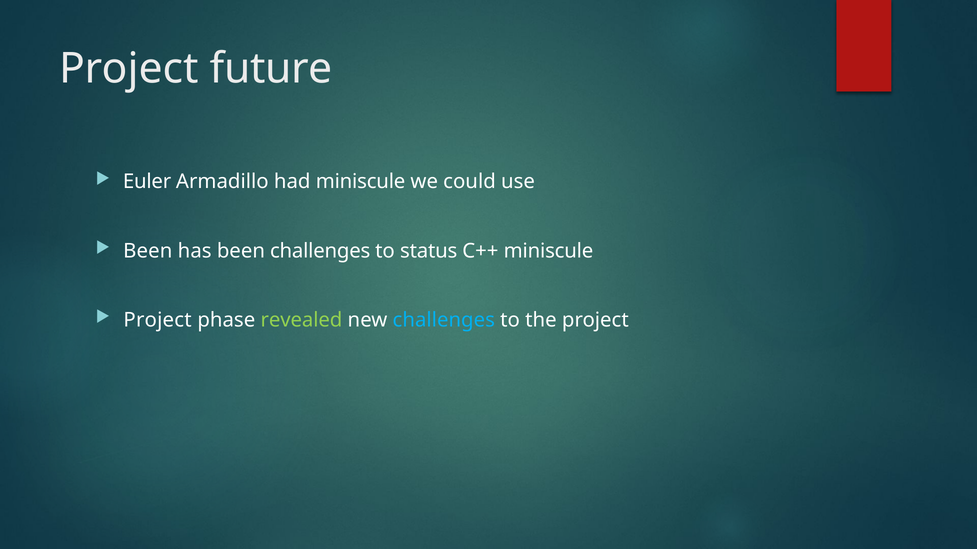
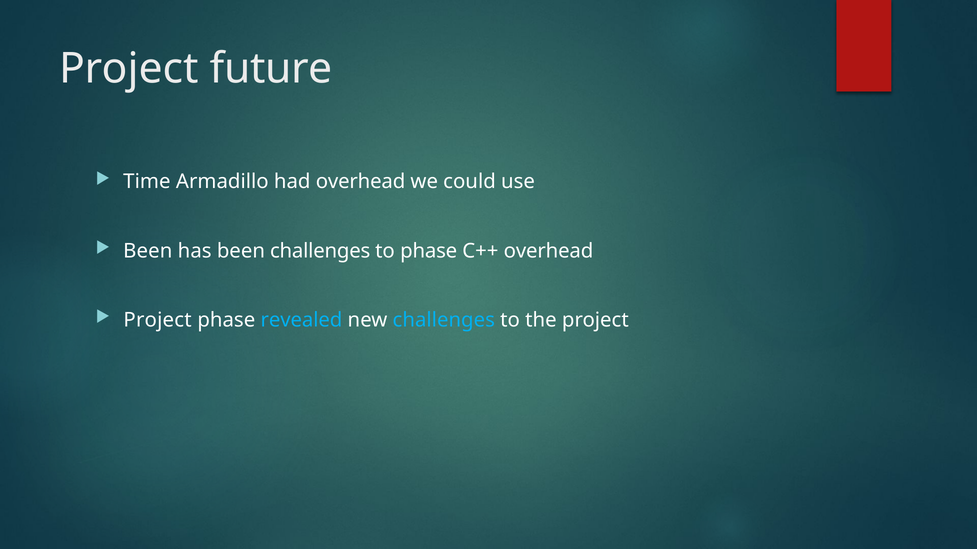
Euler: Euler -> Time (147, 182)
had miniscule: miniscule -> overhead (361, 182)
to status: status -> phase (429, 251)
C++ miniscule: miniscule -> overhead (549, 251)
revealed colour: light green -> light blue (301, 320)
